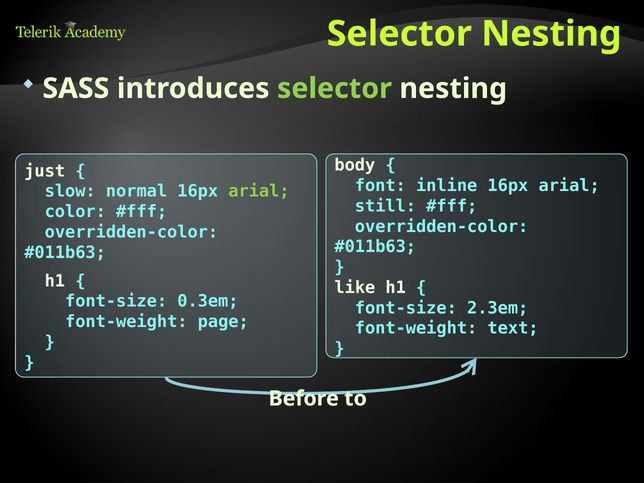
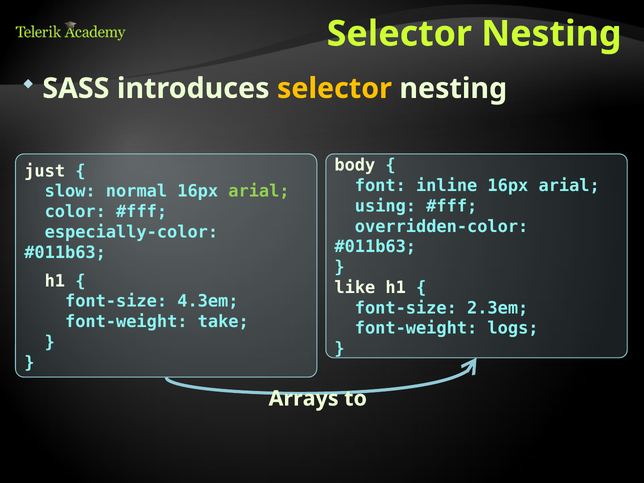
selector colour: light green -> yellow (334, 88)
still: still -> using (385, 206)
overridden-color: overridden-color -> especially-color (131, 232)
0.3em: 0.3em -> 4.3em (208, 301)
page: page -> take (223, 322)
text: text -> logs (513, 328)
Before: Before -> Arrays (304, 399)
